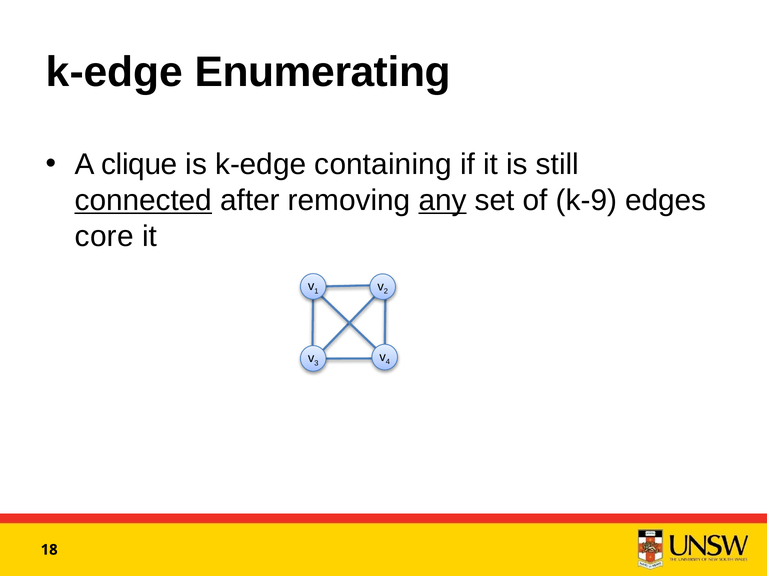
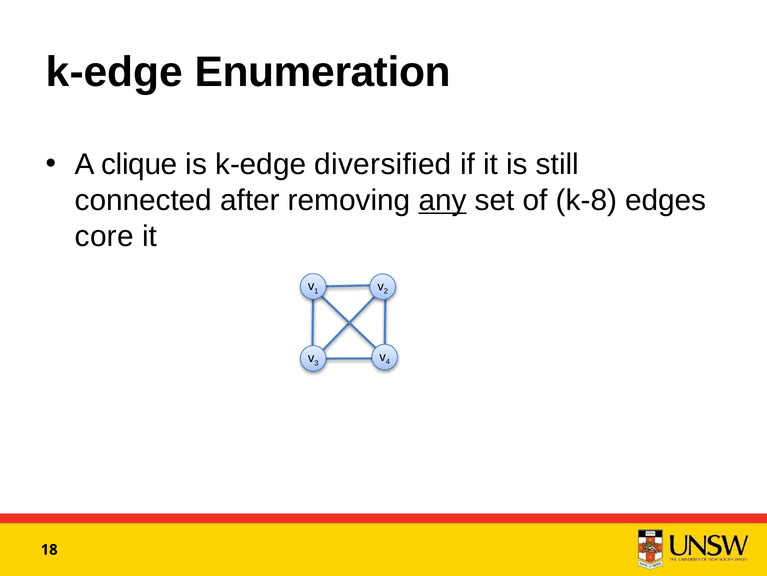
Enumerating: Enumerating -> Enumeration (323, 72)
containing: containing -> diversified (383, 164)
connected underline: present -> none (143, 200)
k-9: k-9 -> k-8 (586, 200)
